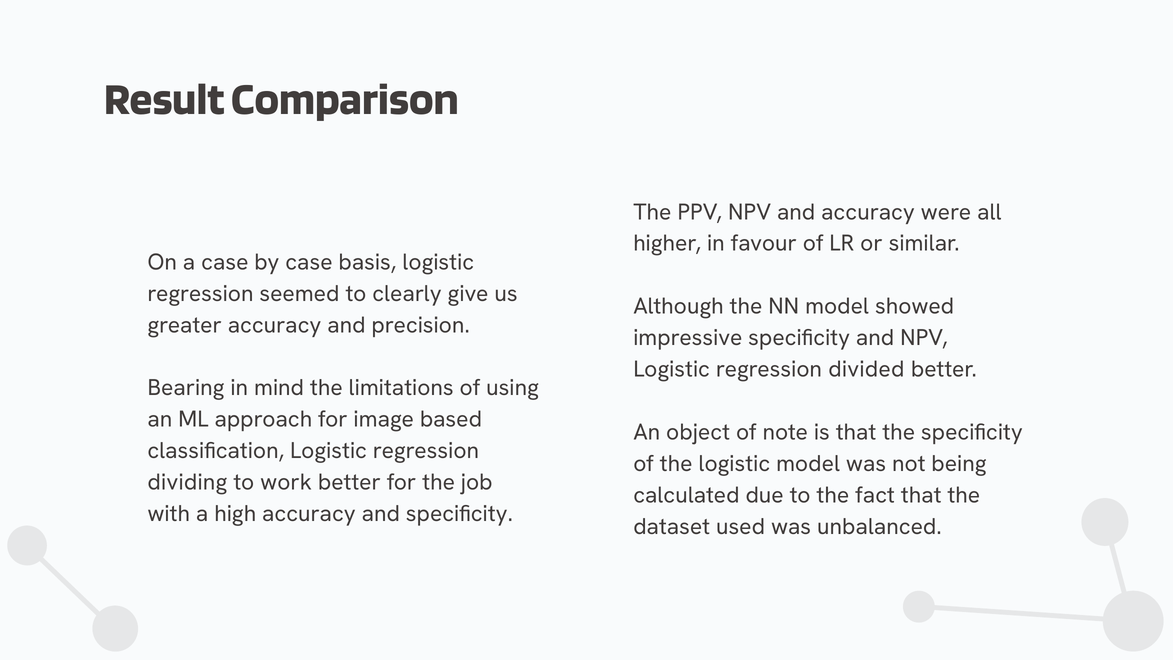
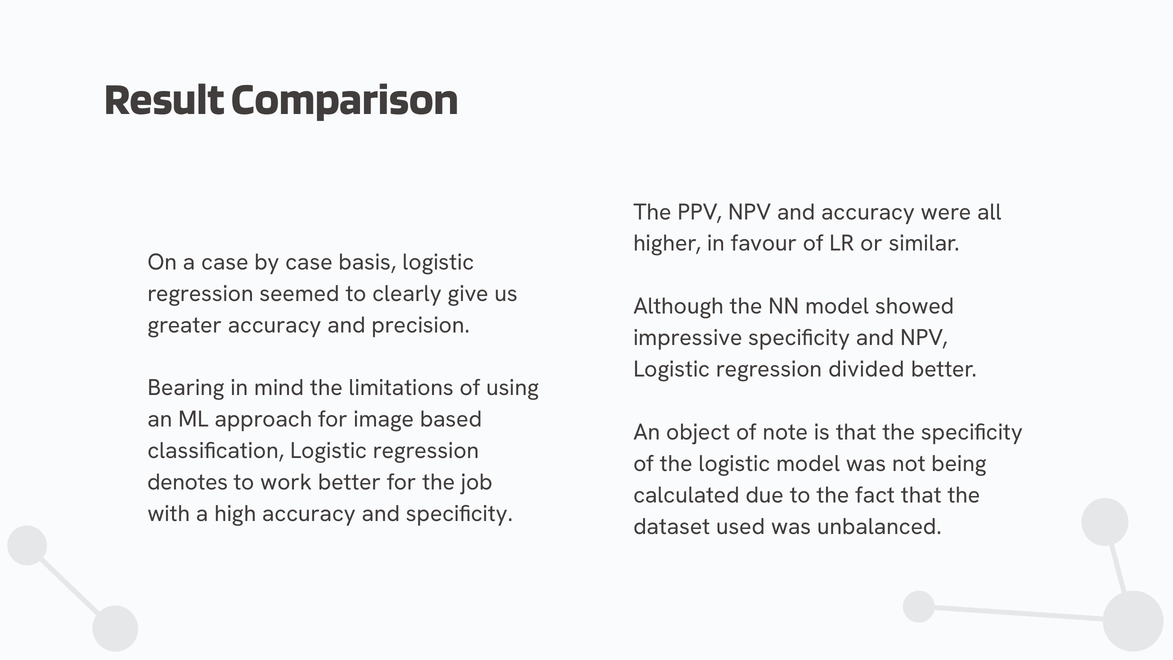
dividing: dividing -> denotes (188, 482)
